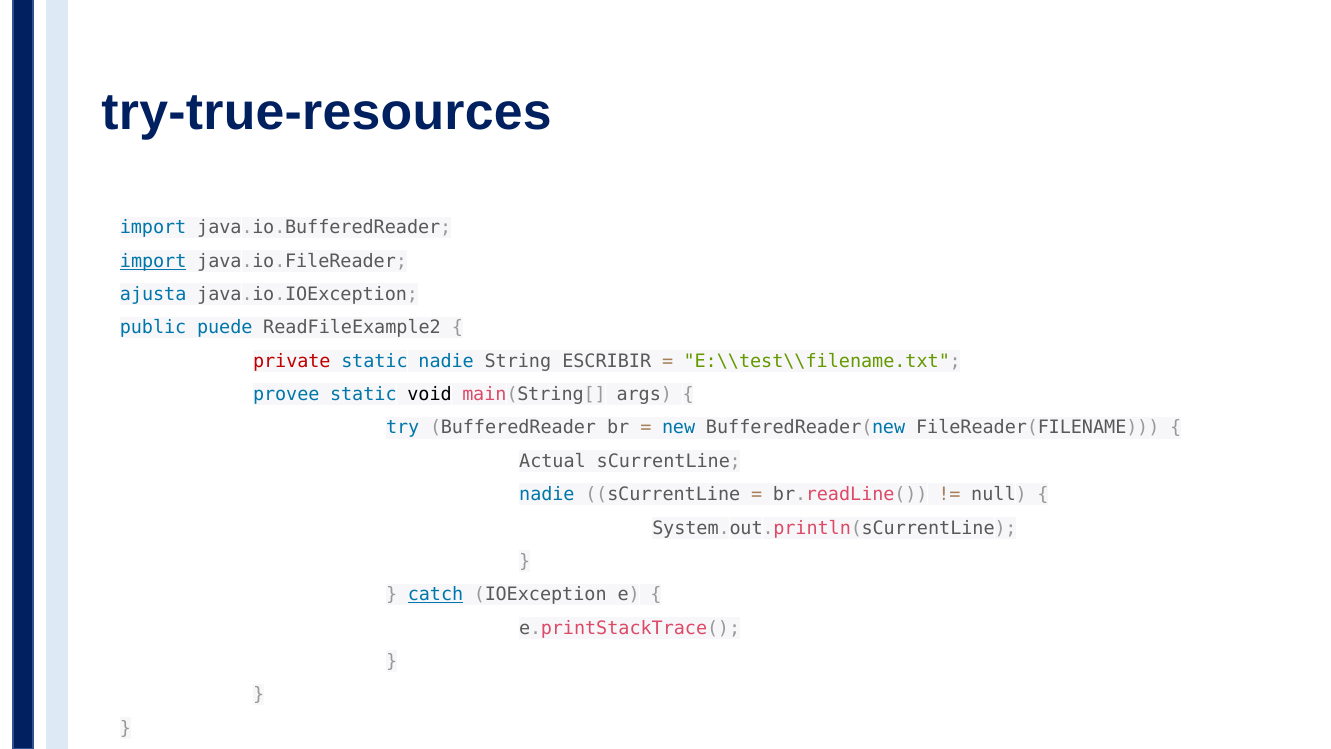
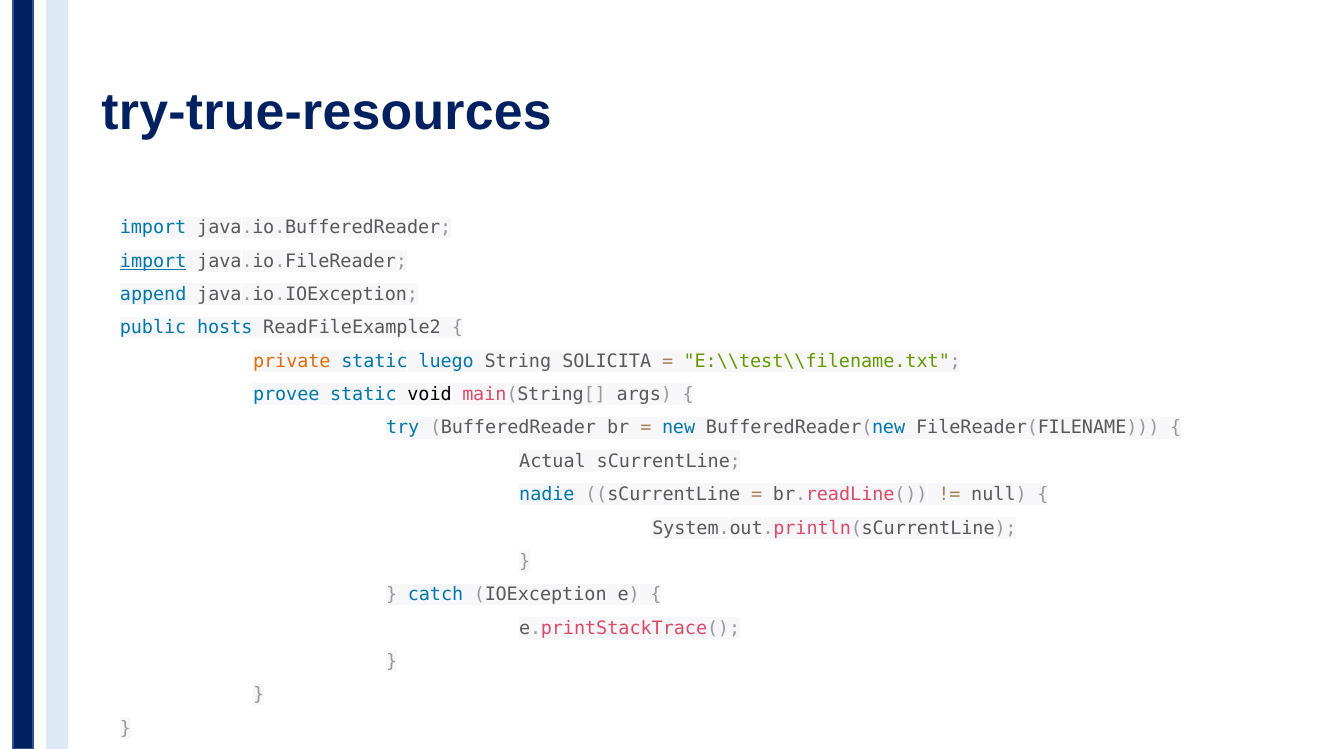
ajusta: ajusta -> append (153, 294)
puede: puede -> hosts (225, 328)
private colour: red -> orange (292, 361)
static nadie: nadie -> luego (446, 361)
ESCRIBIR: ESCRIBIR -> SOLICITA (607, 361)
catch underline: present -> none (436, 594)
